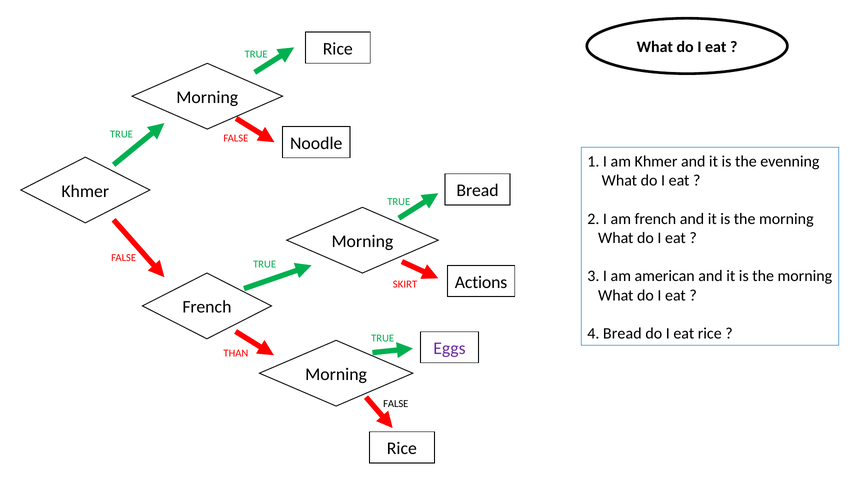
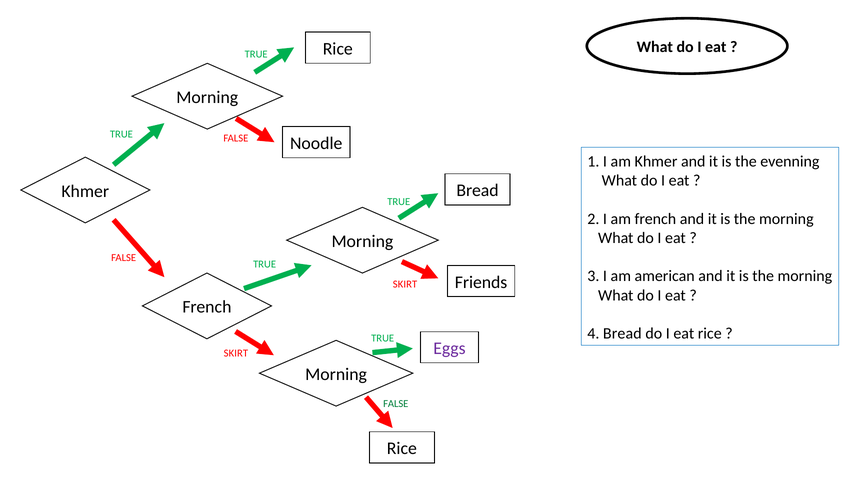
Actions: Actions -> Friends (481, 282)
THAN: THAN -> SKIRT (236, 353)
FALSE colour: black -> green (396, 403)
